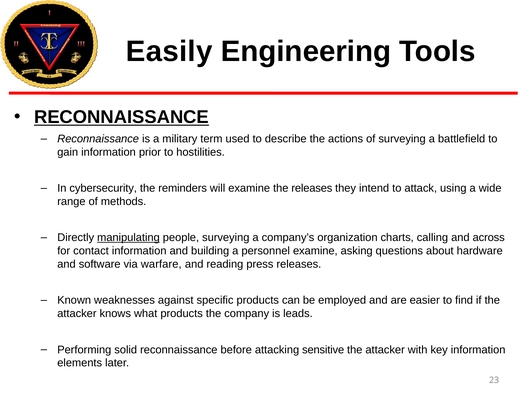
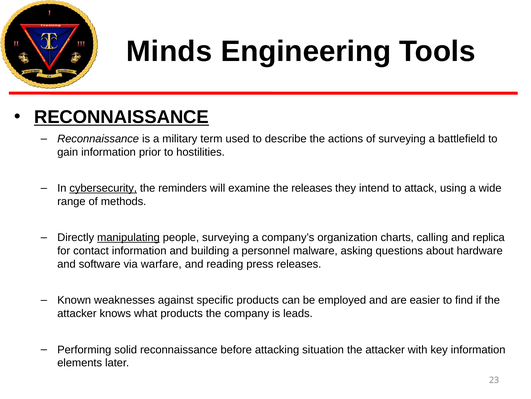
Easily: Easily -> Minds (169, 51)
cybersecurity underline: none -> present (103, 188)
across: across -> replica (489, 237)
personnel examine: examine -> malware (315, 250)
sensitive: sensitive -> situation (323, 349)
